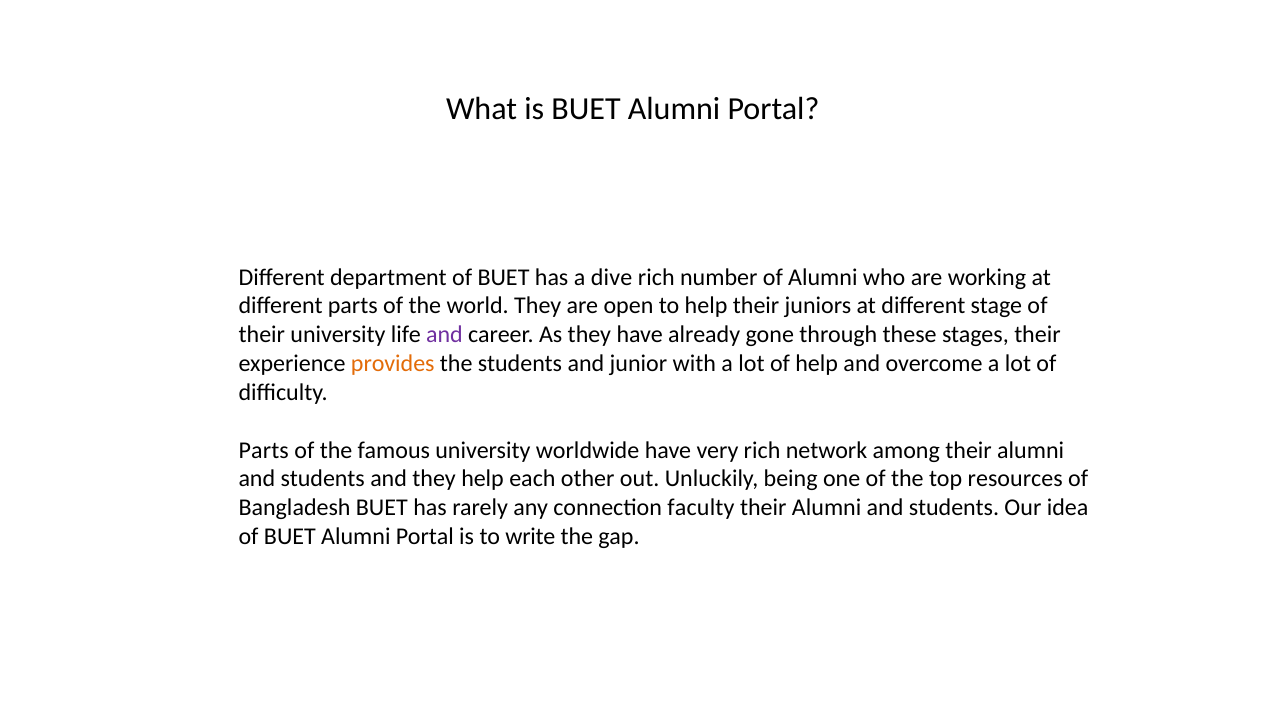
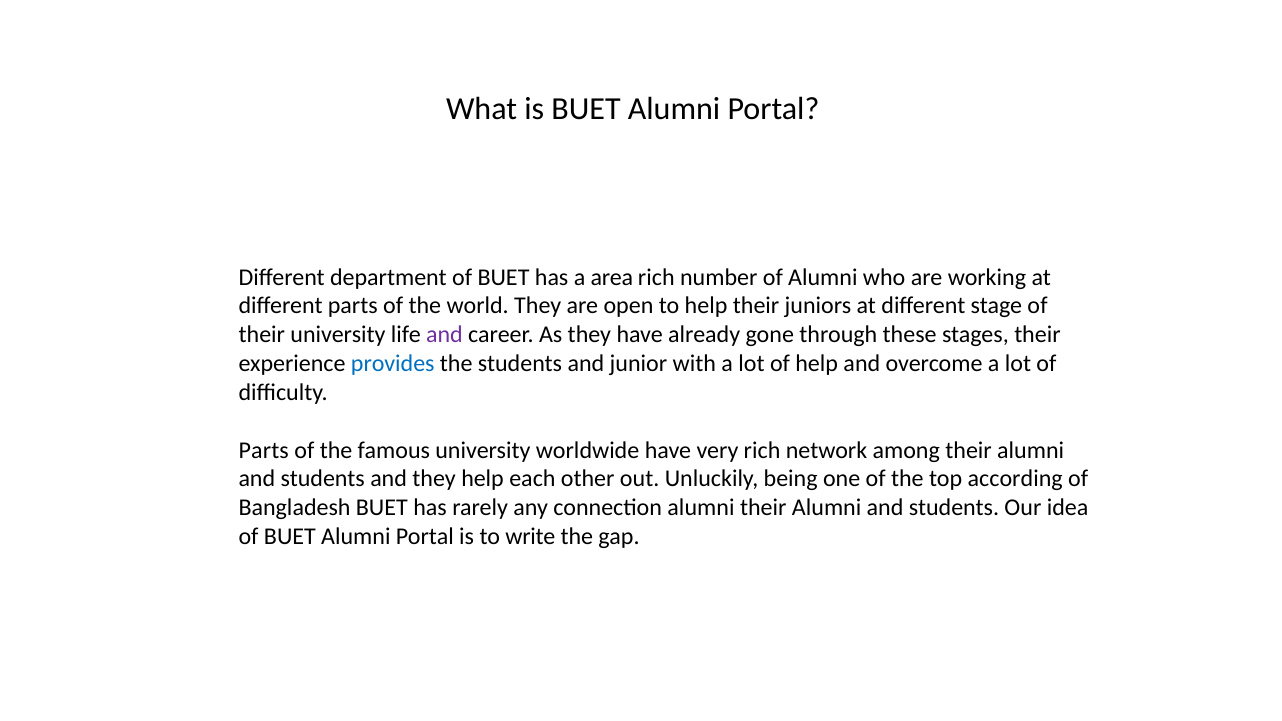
dive: dive -> area (612, 277)
provides colour: orange -> blue (393, 364)
resources: resources -> according (1015, 479)
connection faculty: faculty -> alumni (701, 508)
